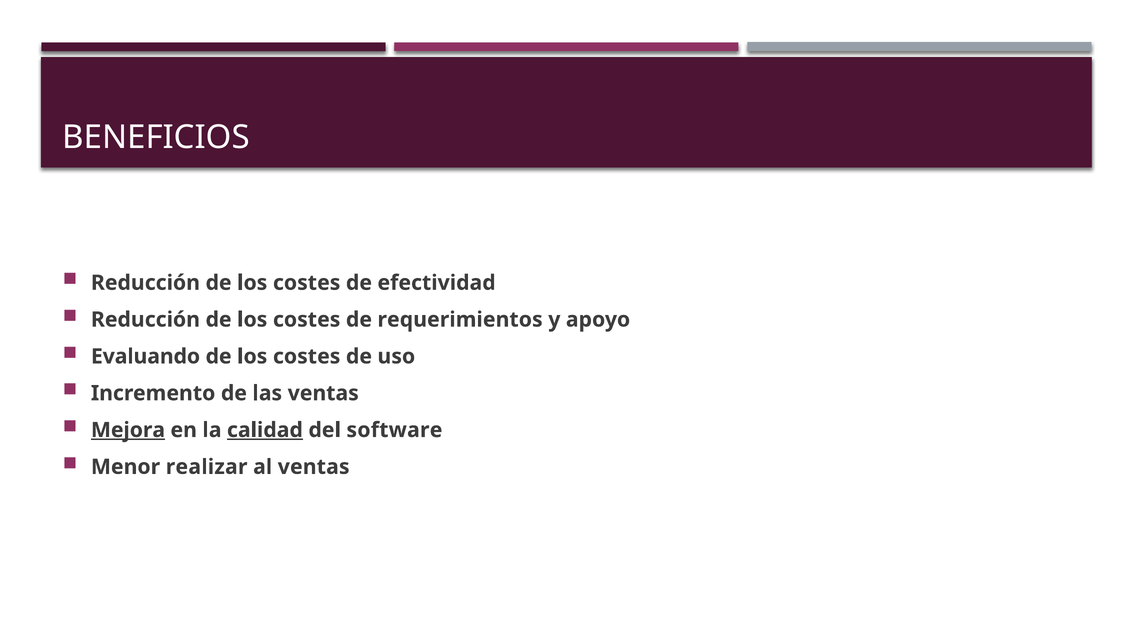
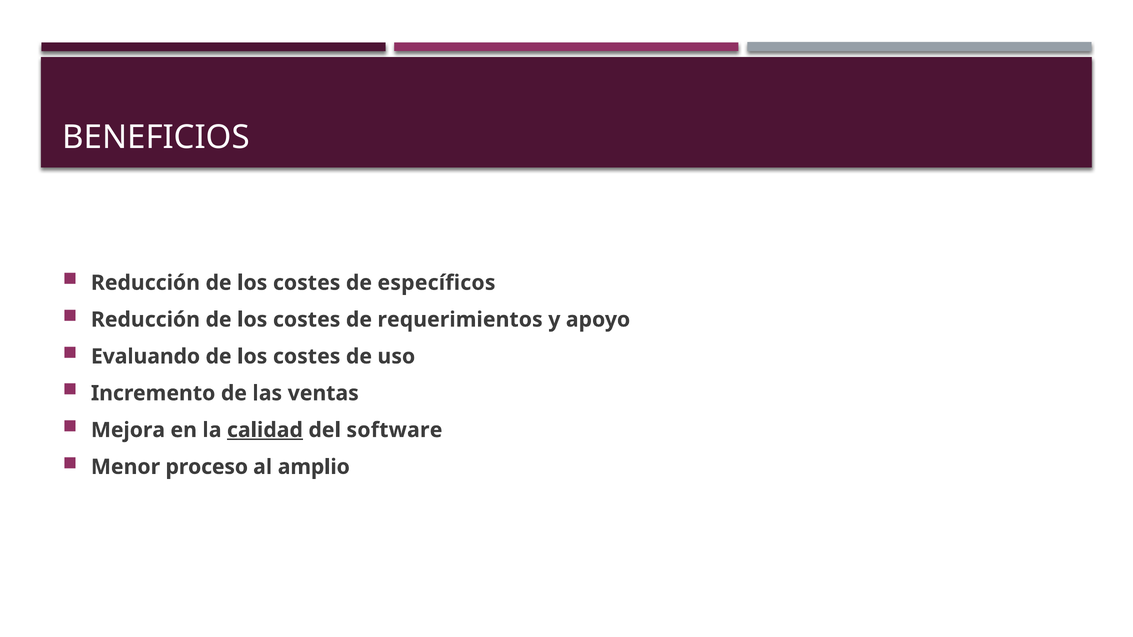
efectividad: efectividad -> específicos (436, 283)
Mejora underline: present -> none (128, 430)
realizar: realizar -> proceso (207, 467)
al ventas: ventas -> amplio (314, 467)
